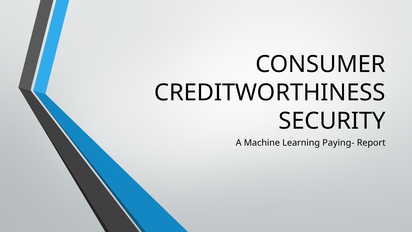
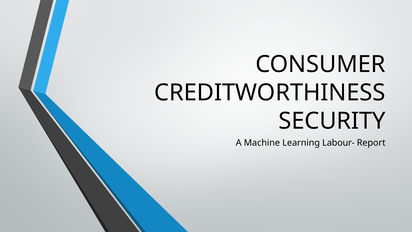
Paying-: Paying- -> Labour- (338, 143)
